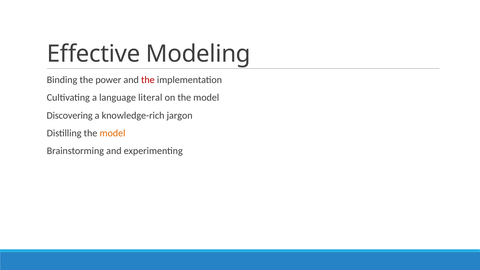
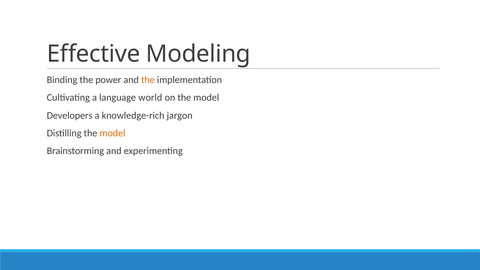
the colour: red -> orange (148, 80)
literal: literal -> world (150, 98)
Discovering: Discovering -> Developers (70, 115)
